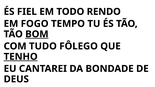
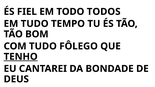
RENDO: RENDO -> TODOS (104, 12)
EM FOGO: FOGO -> TUDO (35, 24)
BOM underline: present -> none (37, 34)
